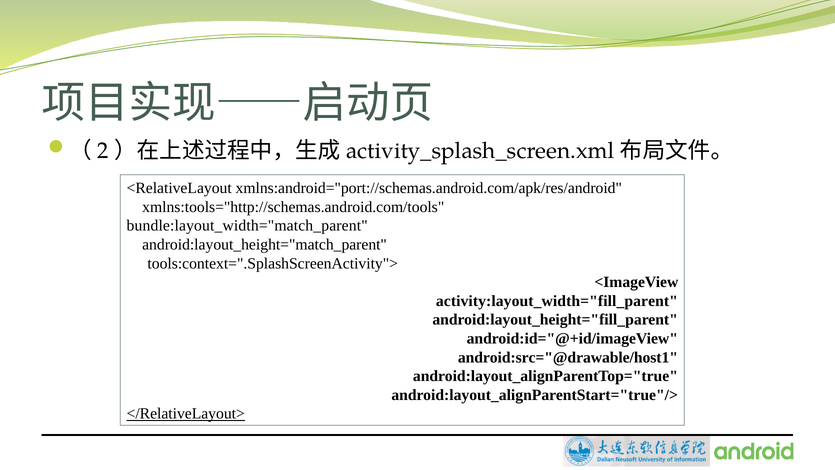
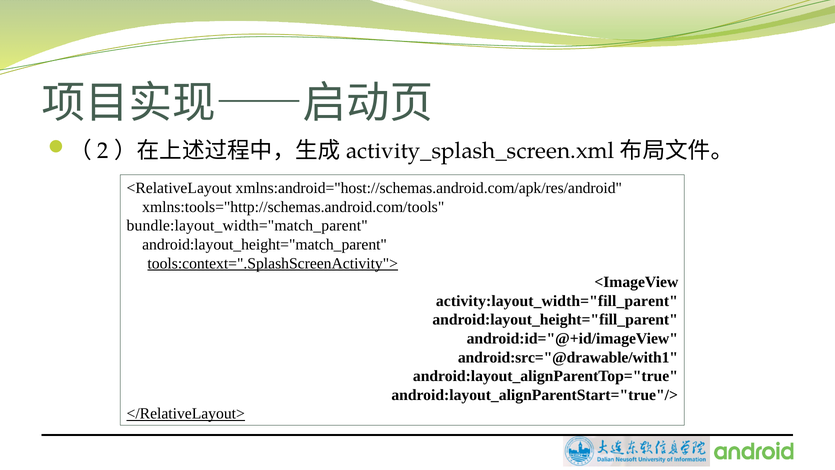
xmlns:android="port://schemas.android.com/apk/res/android: xmlns:android="port://schemas.android.com/apk/res/android -> xmlns:android="host://schemas.android.com/apk/res/android (429, 188)
tools:context=".SplashScreenActivity"> underline: none -> present (273, 263)
android:src="@drawable/host1: android:src="@drawable/host1 -> android:src="@drawable/with1 (568, 357)
